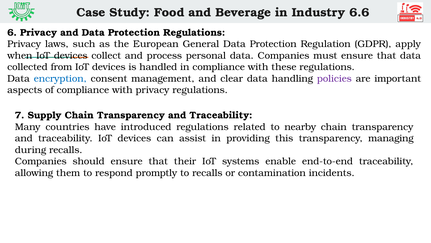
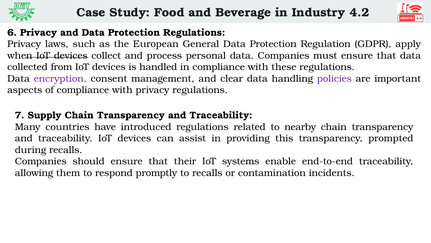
6.6: 6.6 -> 4.2 (359, 12)
encryption colour: blue -> purple (60, 78)
managing: managing -> prompted (391, 138)
